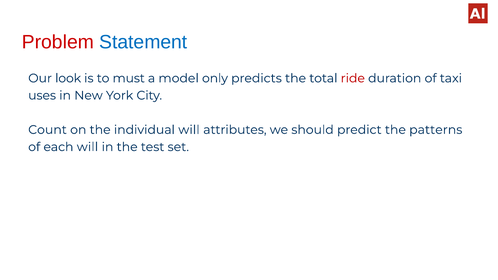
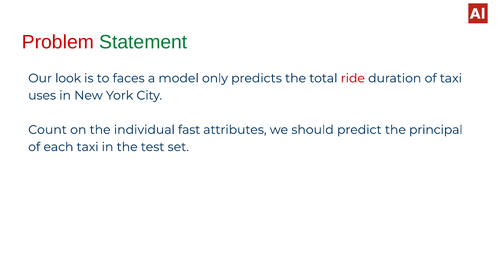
Statement colour: blue -> green (143, 42)
must: must -> faces (129, 78)
individual will: will -> fast (189, 130)
patterns: patterns -> principal (436, 130)
each will: will -> taxi (88, 147)
